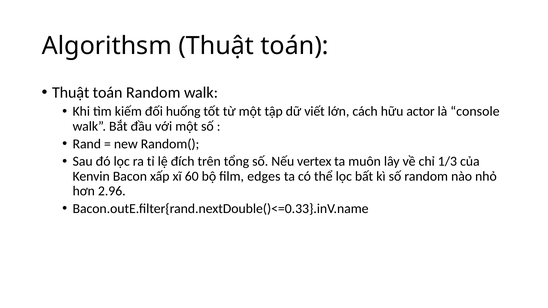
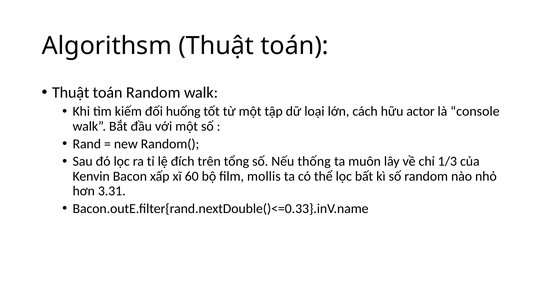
viết: viết -> loại (314, 112)
vertex: vertex -> thống (314, 162)
edges: edges -> mollis (264, 176)
2.96: 2.96 -> 3.31 (112, 191)
